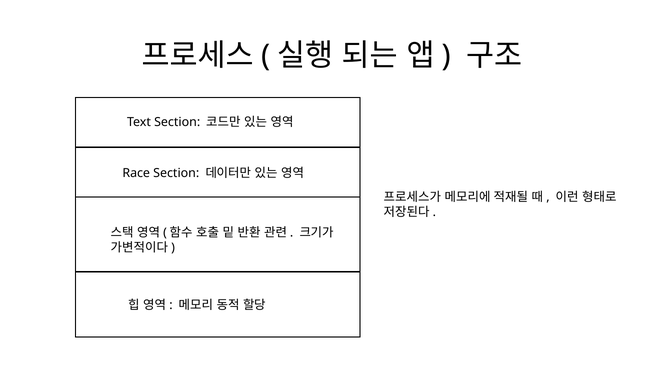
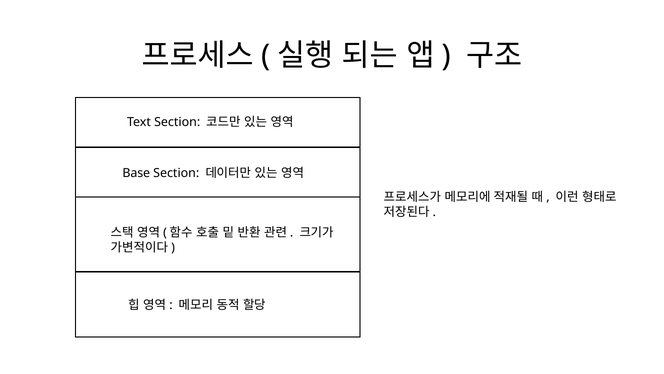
Race: Race -> Base (136, 173)
